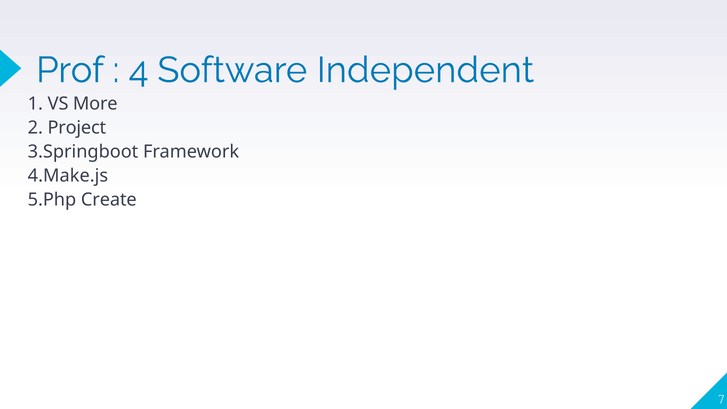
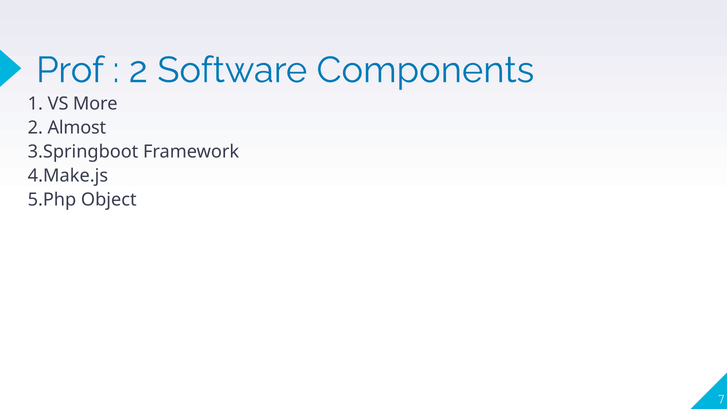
4: 4 -> 2 (138, 70)
Independent: Independent -> Components (425, 70)
Project: Project -> Almost (77, 128)
Create: Create -> Object (109, 200)
